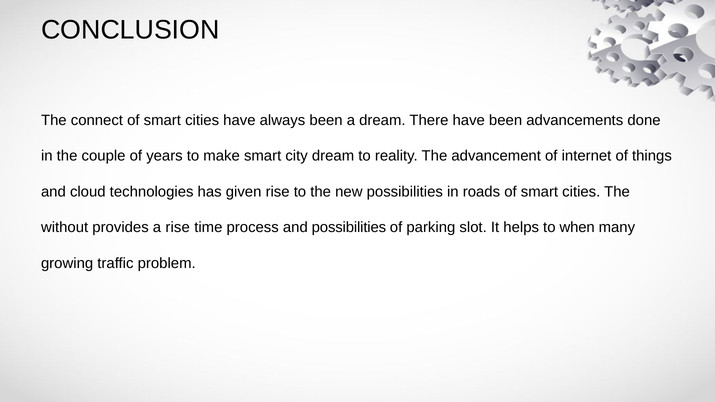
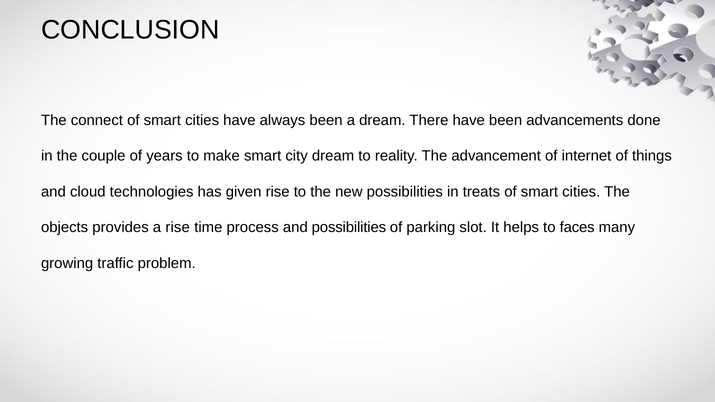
roads: roads -> treats (481, 192)
without: without -> objects (65, 228)
when: when -> faces (577, 228)
